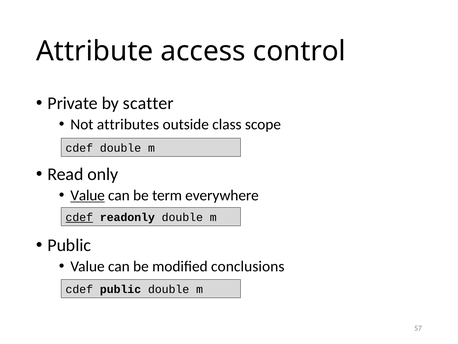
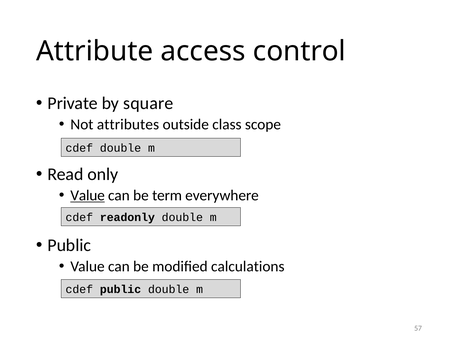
scatter: scatter -> square (148, 103)
cdef underline: present -> none (79, 217)
conclusions: conclusions -> calculations (248, 266)
